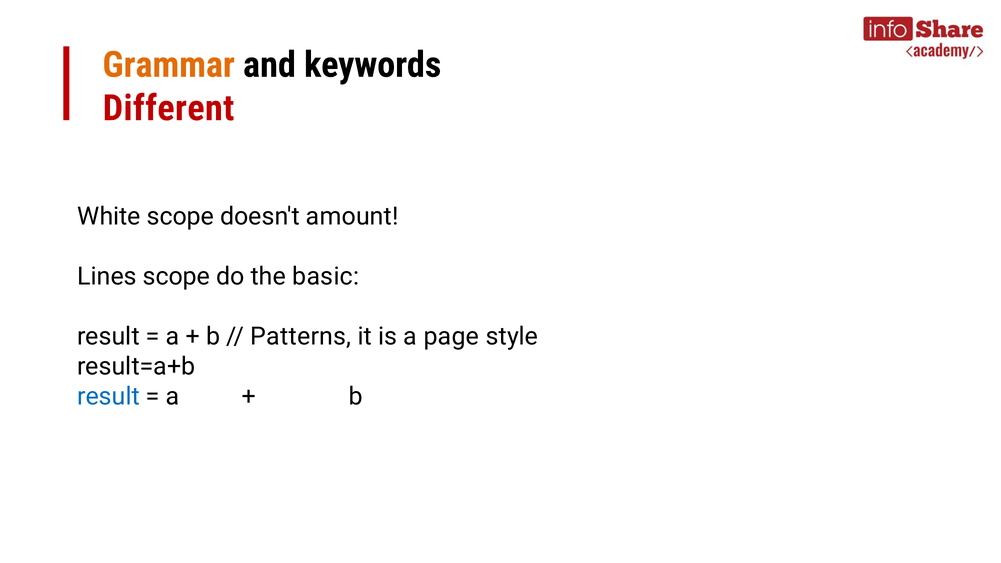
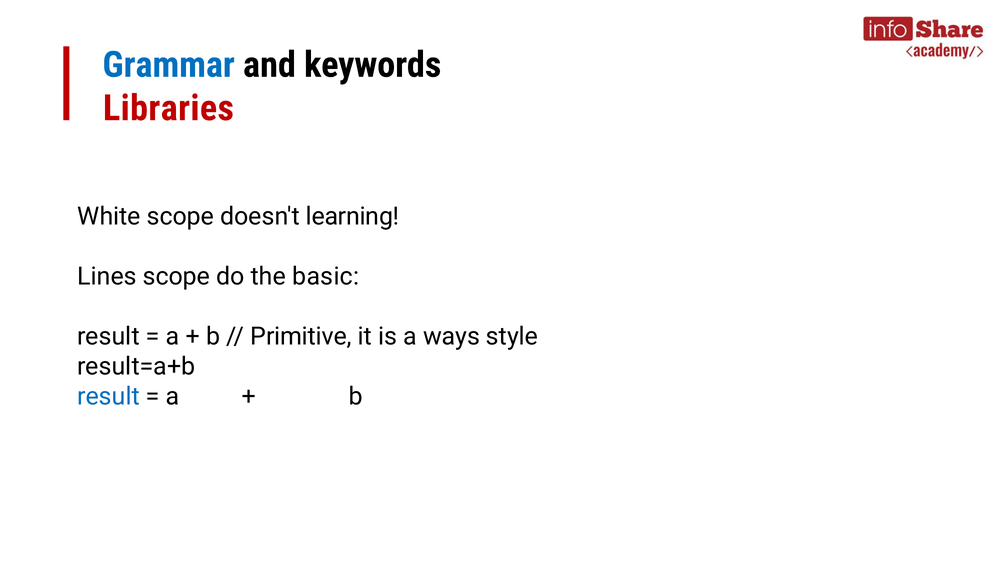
Grammar colour: orange -> blue (169, 65)
Different: Different -> Libraries (168, 108)
amount: amount -> learning (352, 217)
Patterns: Patterns -> Primitive (301, 337)
page: page -> ways (452, 337)
